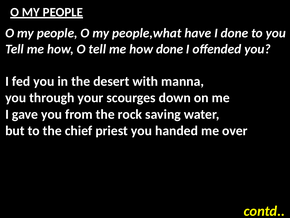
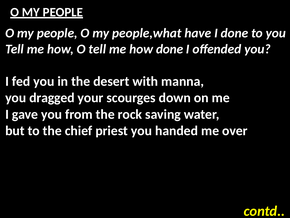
through: through -> dragged (52, 98)
